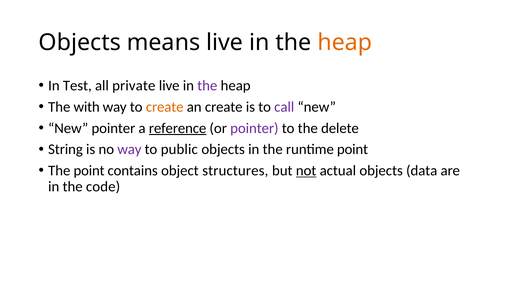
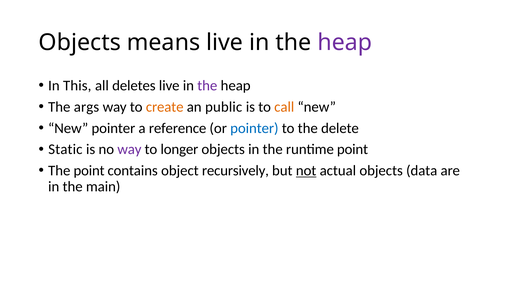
heap colour: orange -> purple (345, 43)
Test: Test -> This (77, 86)
private: private -> deletes (134, 86)
with: with -> args (86, 107)
an create: create -> public (224, 107)
call colour: purple -> orange (284, 107)
reference underline: present -> none (178, 128)
pointer colour: purple -> blue (254, 128)
String: String -> Static (65, 149)
public: public -> longer (179, 149)
structures: structures -> recursively (235, 171)
code: code -> main (103, 187)
